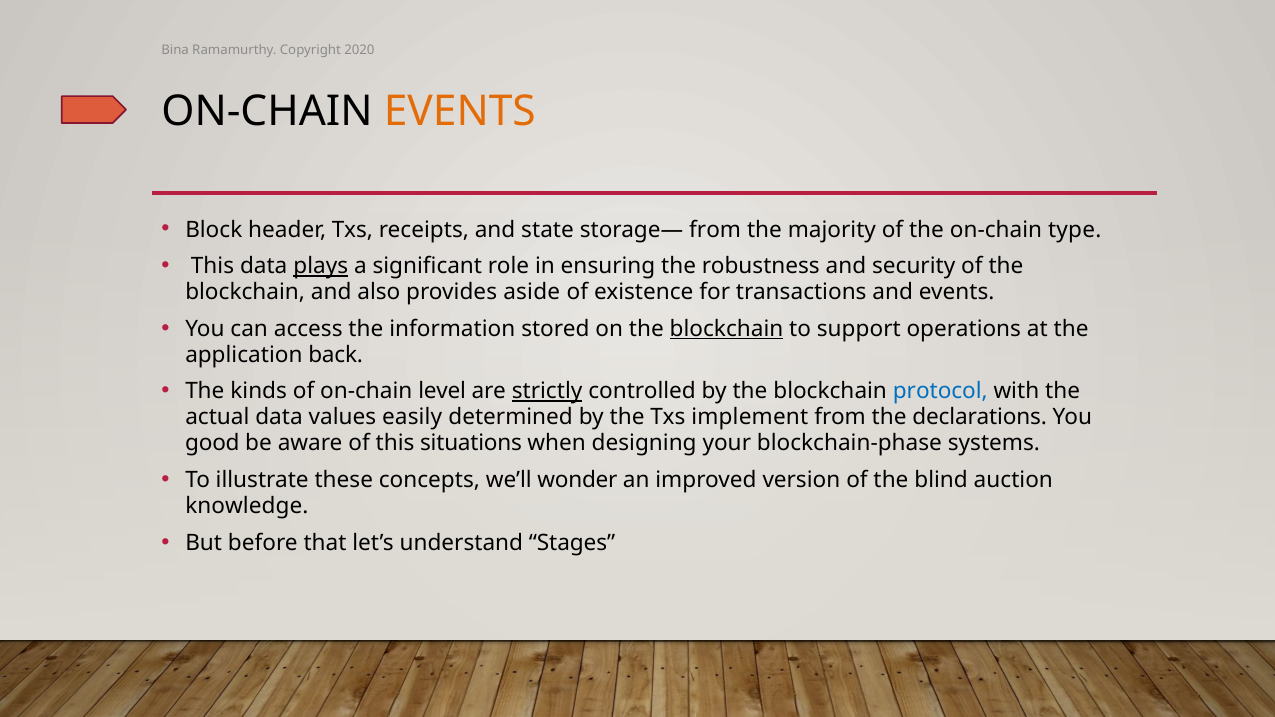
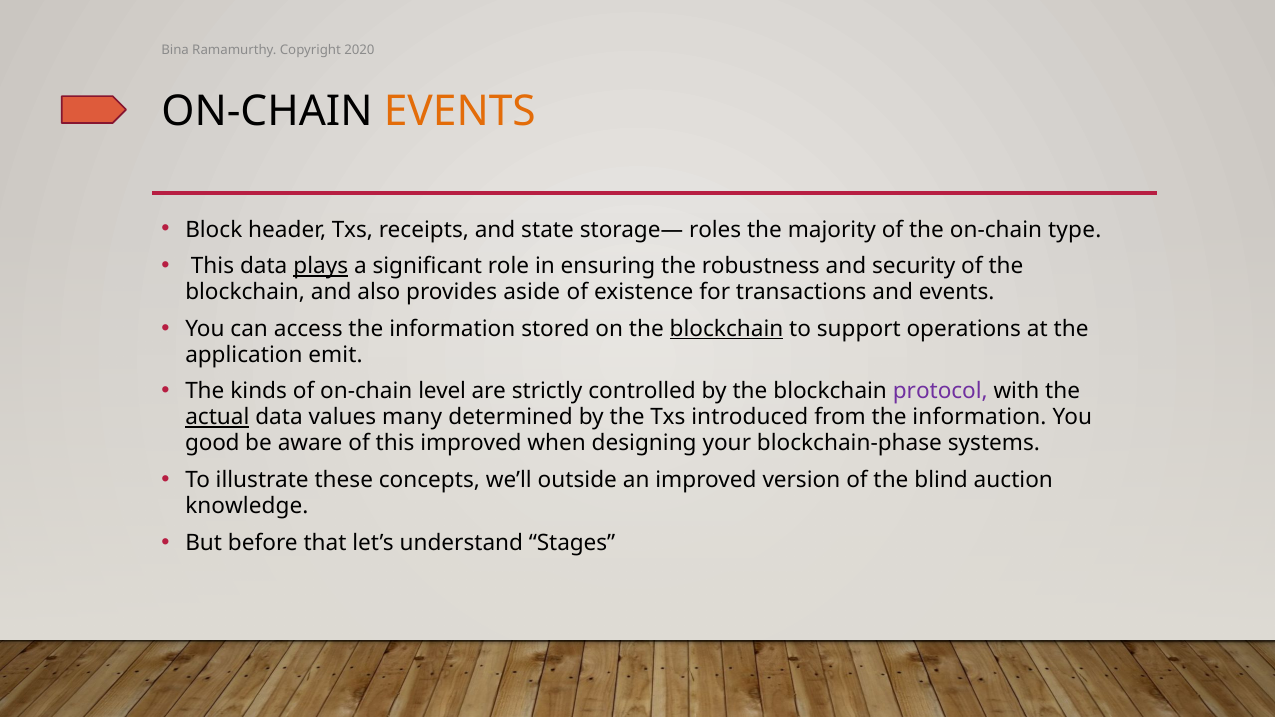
storage— from: from -> roles (715, 230)
back: back -> emit (335, 355)
strictly underline: present -> none (547, 392)
protocol colour: blue -> purple (940, 392)
actual underline: none -> present (217, 418)
easily: easily -> many (412, 418)
implement: implement -> introduced (750, 418)
from the declarations: declarations -> information (979, 418)
this situations: situations -> improved (471, 444)
wonder: wonder -> outside (577, 480)
